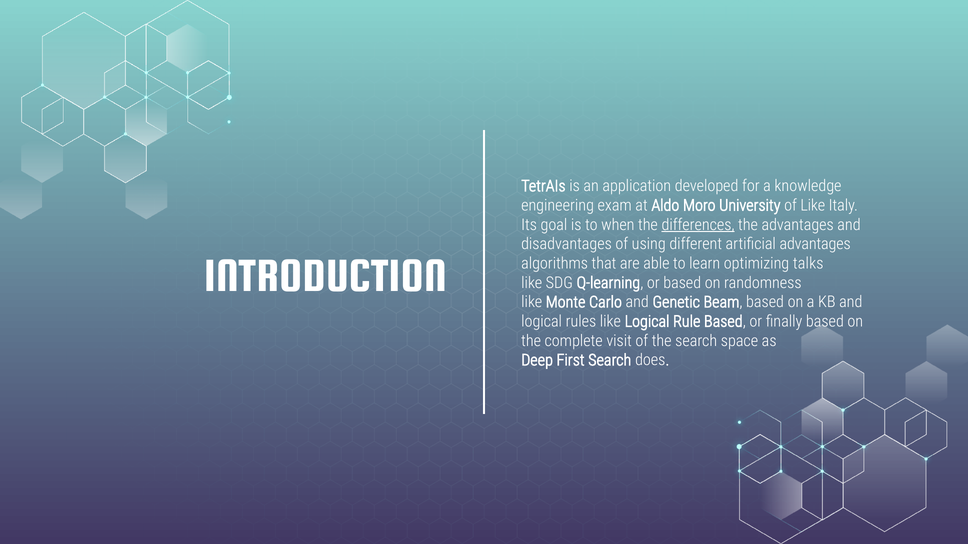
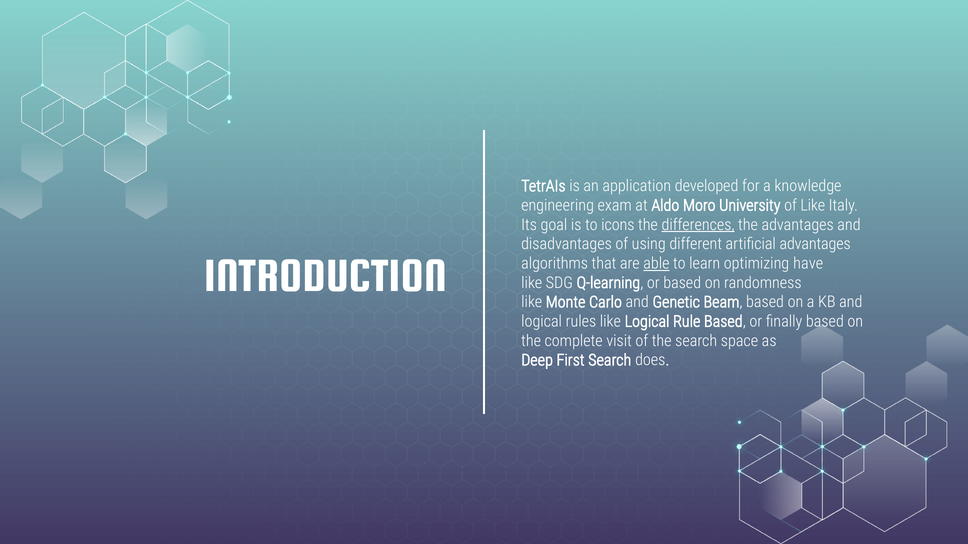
when: when -> icons (618, 225)
able underline: none -> present (656, 264)
talks: talks -> have (808, 264)
